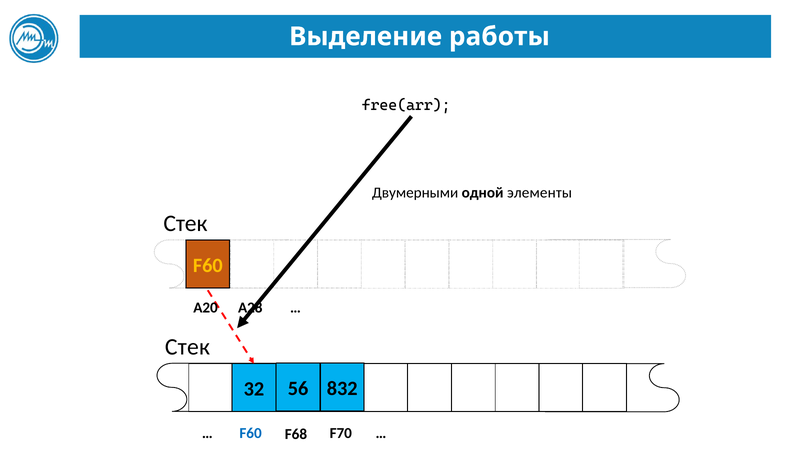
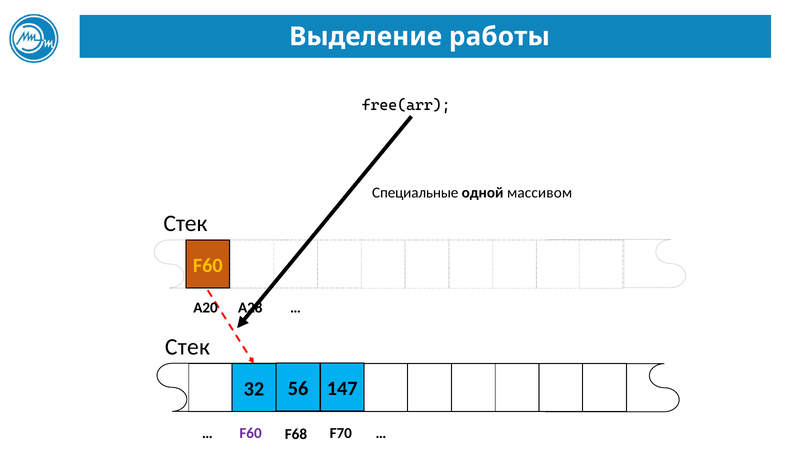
Двумерными: Двумерными -> Специальные (415, 193)
элементы: элементы -> массивом (540, 193)
832: 832 -> 147 (342, 388)
F60 colour: blue -> purple (251, 433)
